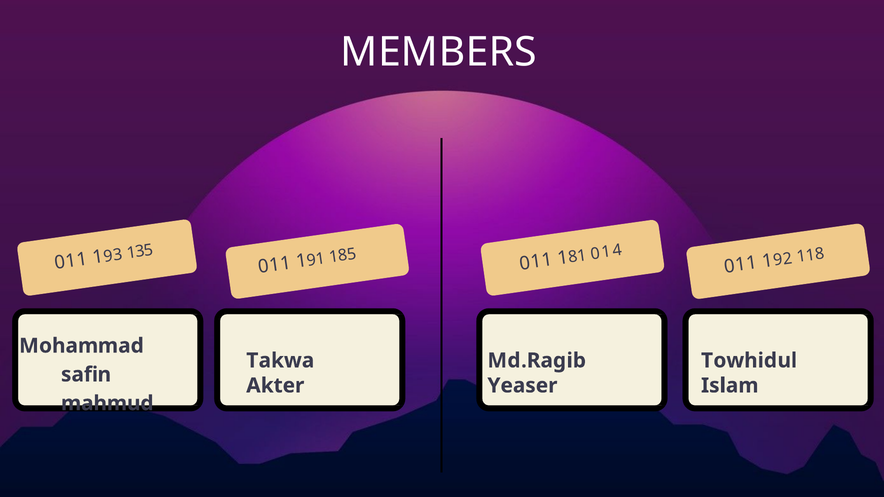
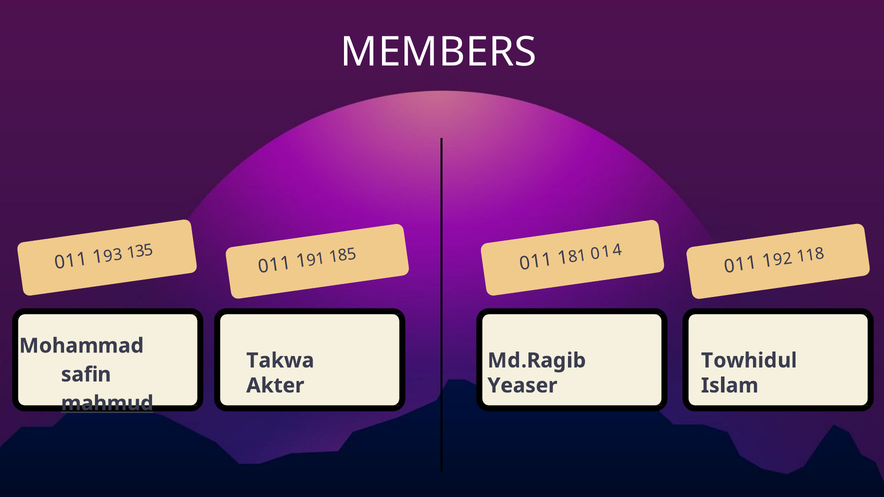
mahmud underline: none -> present (107, 404)
